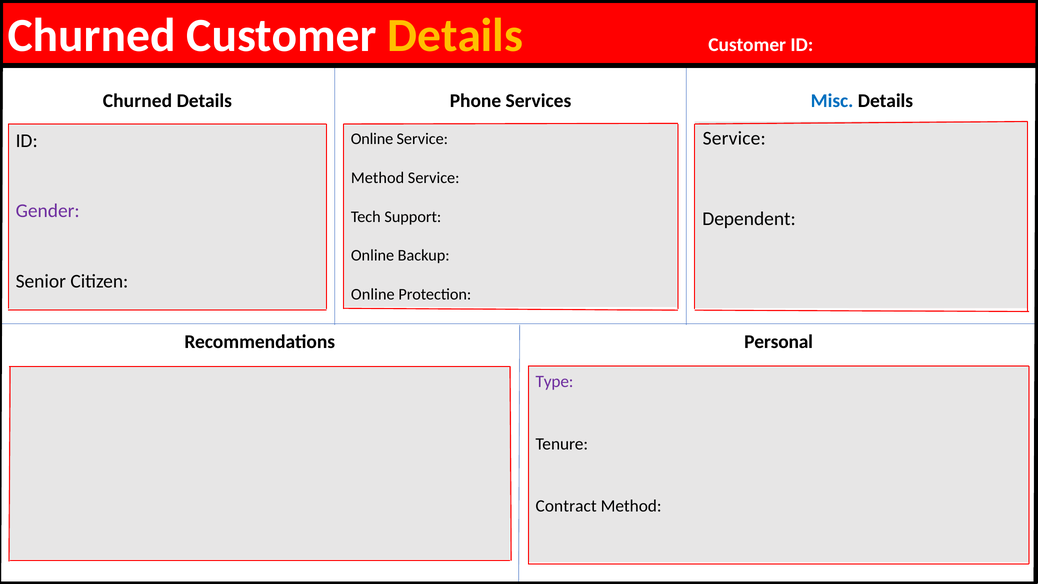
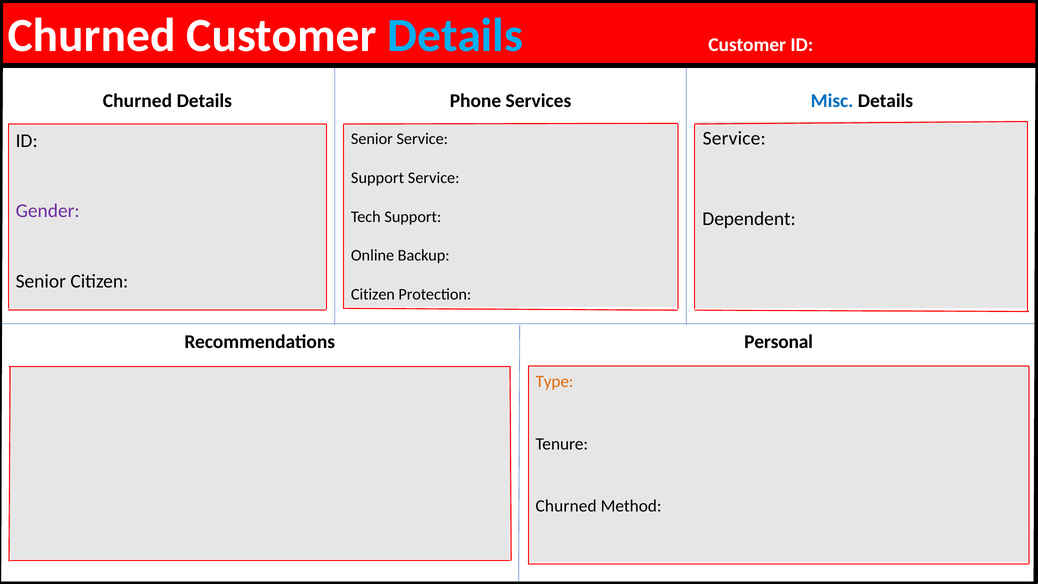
Details colour: yellow -> light blue (455, 36)
Online: Online -> Senior (372, 139)
Method: Method -> Support (378, 178)
Online: Online -> Citizen (373, 294)
Type colour: purple -> orange (555, 382)
Contract: Contract -> Churned (566, 506)
